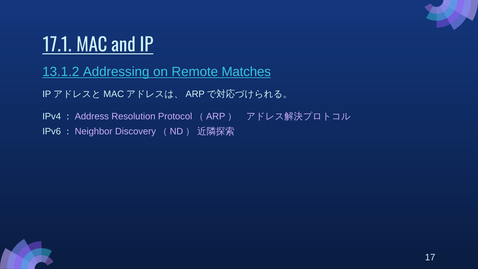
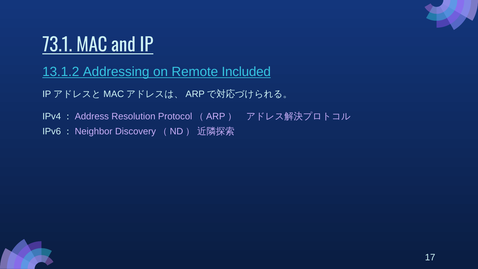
17.1: 17.1 -> 73.1 (57, 45)
Matches: Matches -> Included (246, 72)
